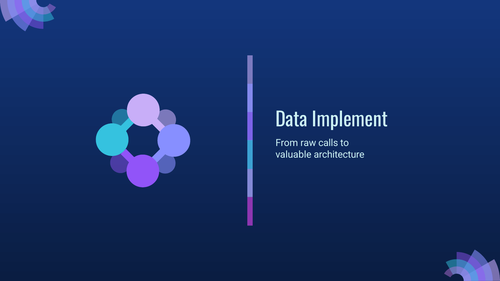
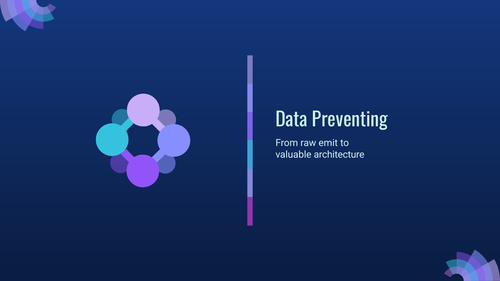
Implement: Implement -> Preventing (350, 120)
calls: calls -> emit (328, 143)
